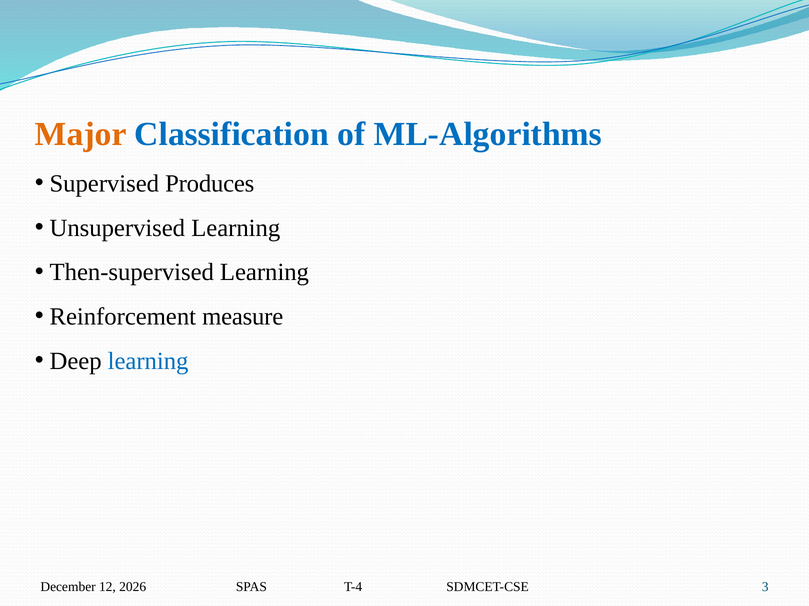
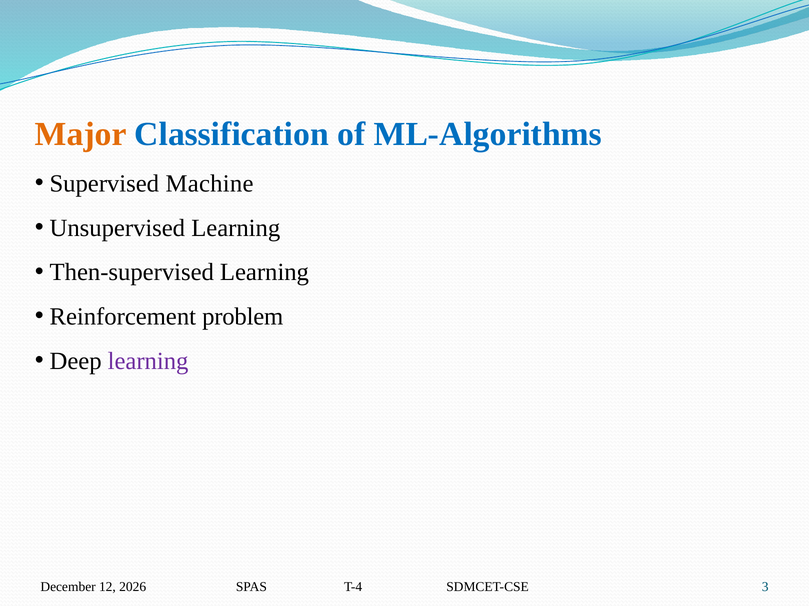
Produces: Produces -> Machine (210, 184)
measure: measure -> problem (243, 317)
learning colour: blue -> purple (148, 362)
